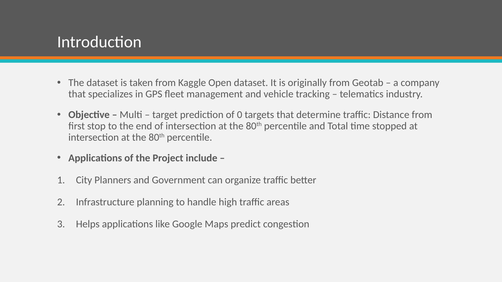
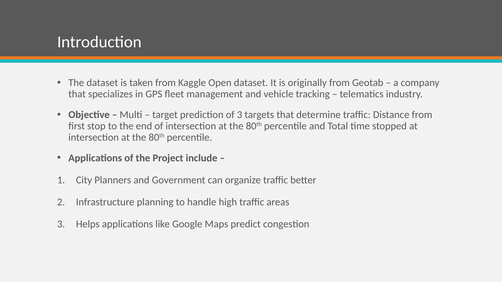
of 0: 0 -> 3 (240, 115)
